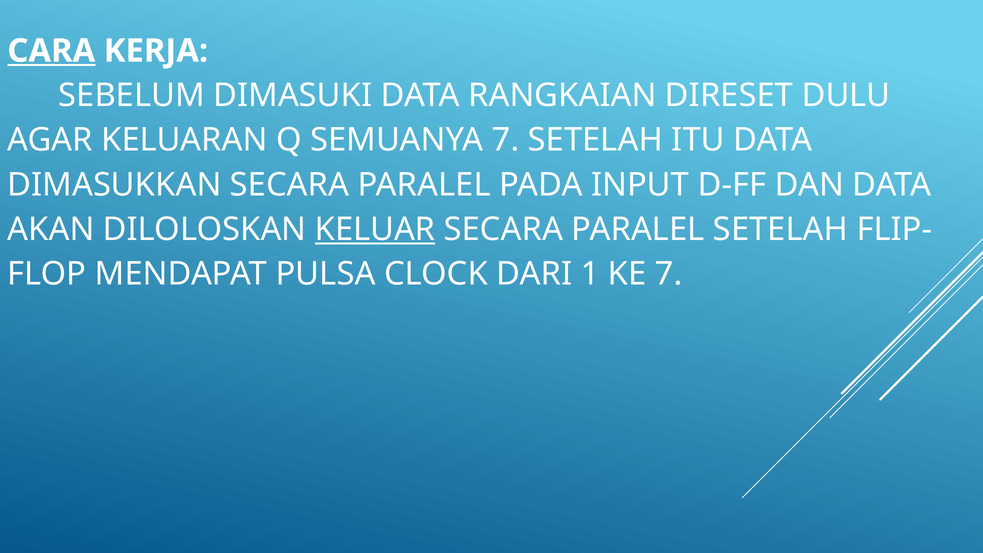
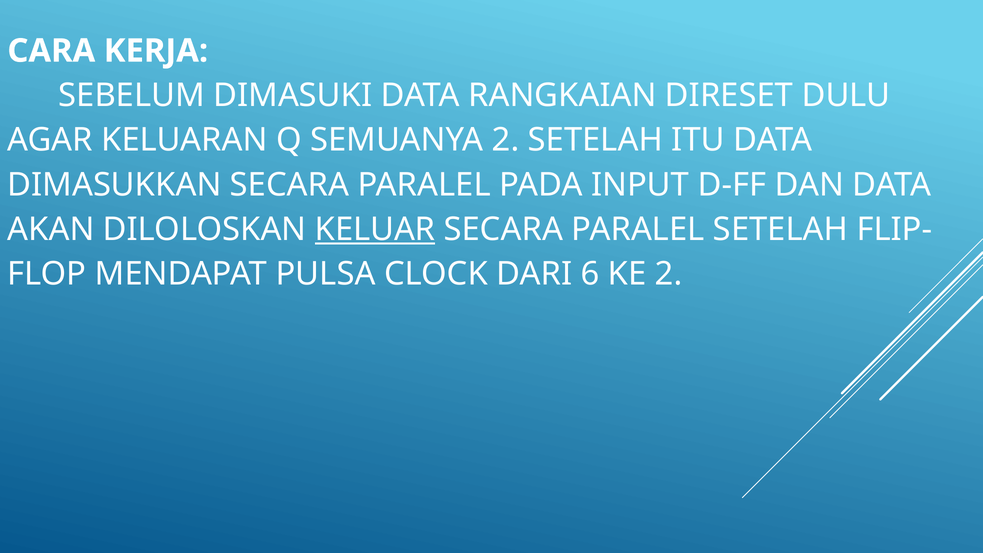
CARA underline: present -> none (51, 51)
SEMUANYA 7: 7 -> 2 (506, 140)
1: 1 -> 6 (590, 274)
KE 7: 7 -> 2 (669, 274)
